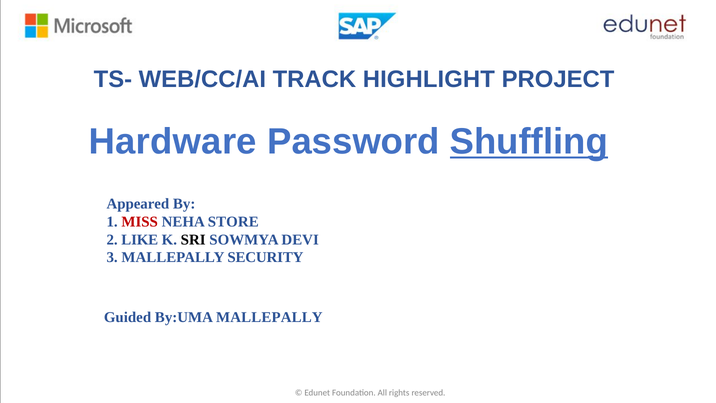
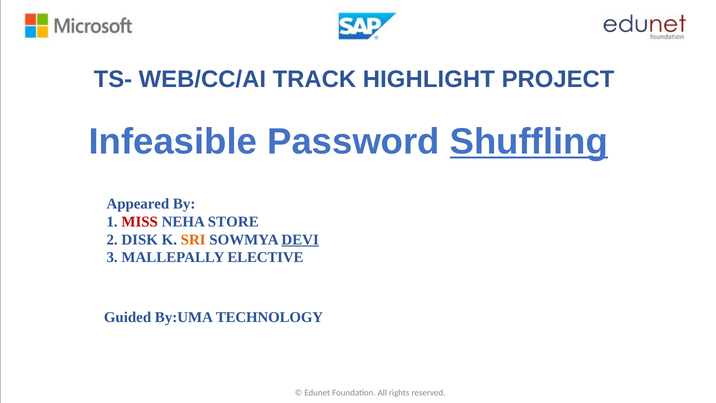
Hardware: Hardware -> Infeasible (173, 142)
LIKE: LIKE -> DISK (140, 239)
SRI colour: black -> orange (193, 239)
DEVI underline: none -> present (300, 239)
SECURITY: SECURITY -> ELECTIVE (265, 257)
By:UMA MALLEPALLY: MALLEPALLY -> TECHNOLOGY (270, 317)
